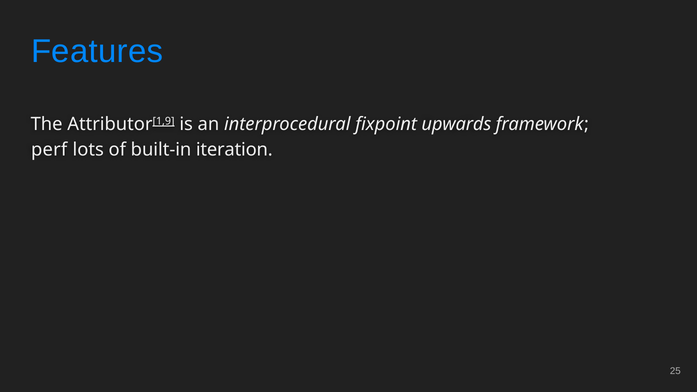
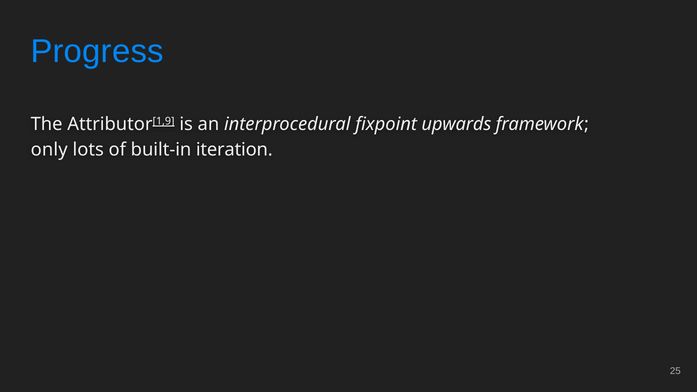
Features: Features -> Progress (97, 51)
perf: perf -> only (49, 149)
